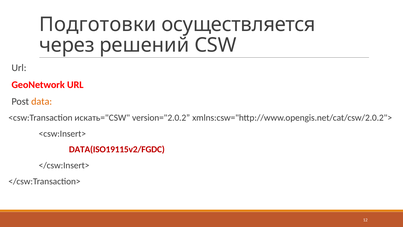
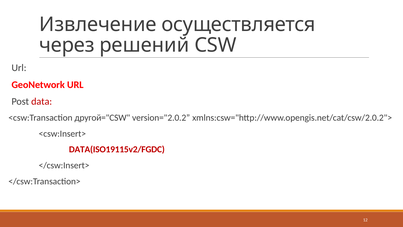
Подготовки: Подготовки -> Извлечение (98, 25)
data colour: orange -> red (42, 101)
искать="CSW: искать="CSW -> другой="CSW (102, 118)
